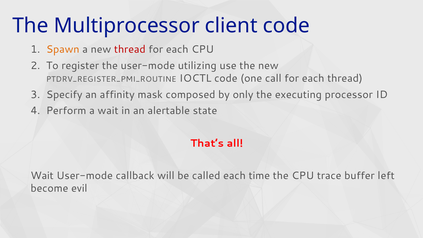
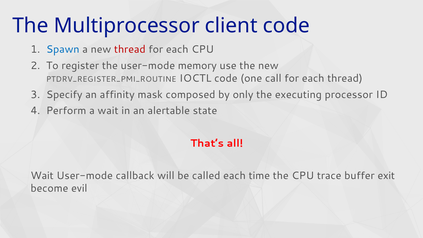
Spawn colour: orange -> blue (63, 49)
utilizing: utilizing -> memory (197, 66)
left: left -> exit (386, 176)
